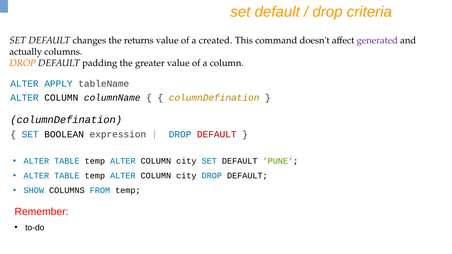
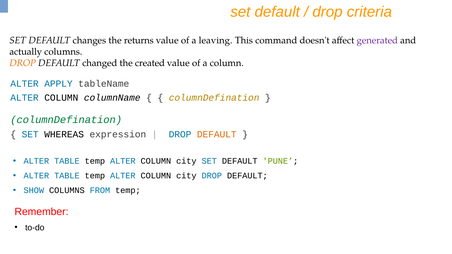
created: created -> leaving (216, 40)
padding: padding -> changed (100, 63)
greater: greater -> created (150, 63)
columnDefination colour: black -> green (66, 120)
BOOLEAN: BOOLEAN -> WHEREAS (64, 135)
DEFAULT colour: red -> orange (217, 135)
